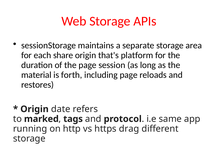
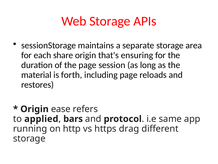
platform: platform -> ensuring (137, 55)
date: date -> ease (61, 109)
marked: marked -> applied (41, 119)
tags: tags -> bars (73, 119)
